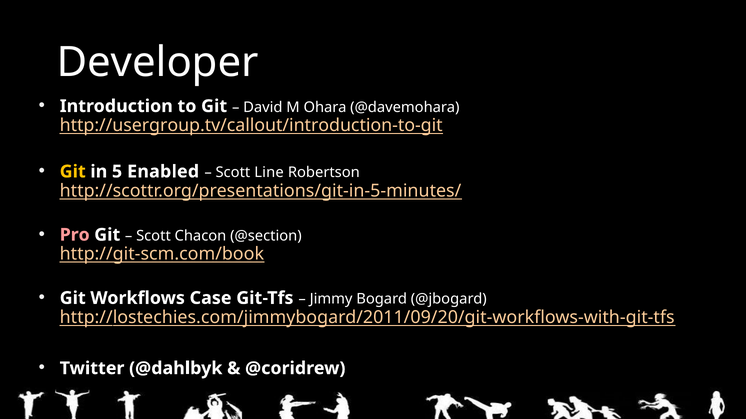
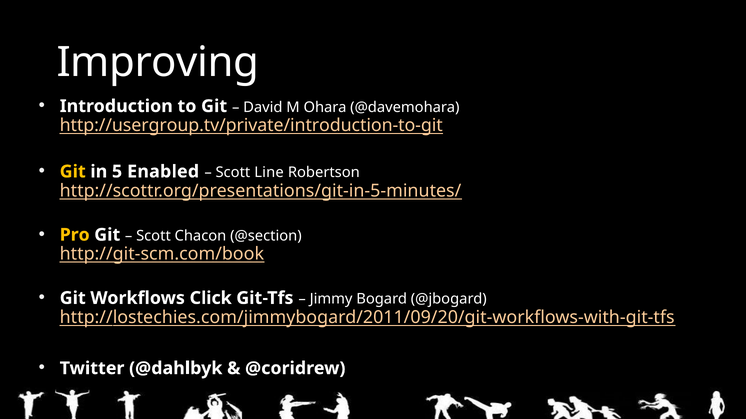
Developer: Developer -> Improving (158, 63)
http://usergroup.tv/callout/introduction-to-git: http://usergroup.tv/callout/introduction-to-git -> http://usergroup.tv/private/introduction-to-git (251, 126)
Pro colour: pink -> yellow (75, 235)
Case: Case -> Click (211, 298)
